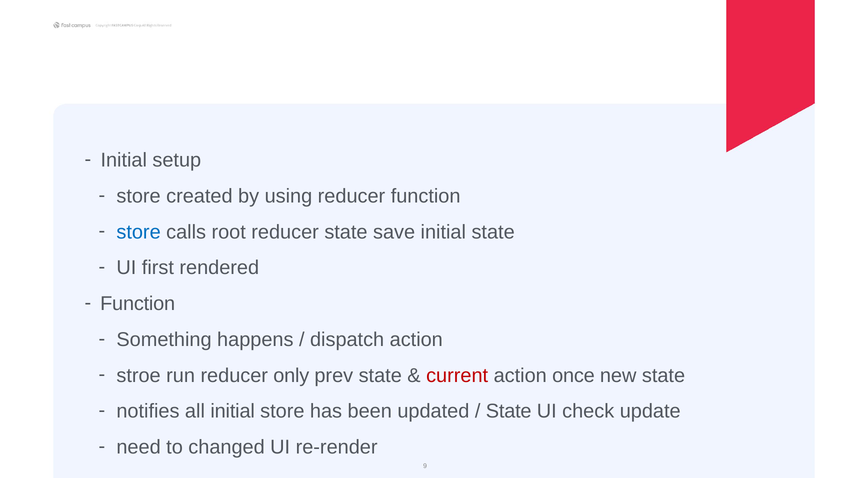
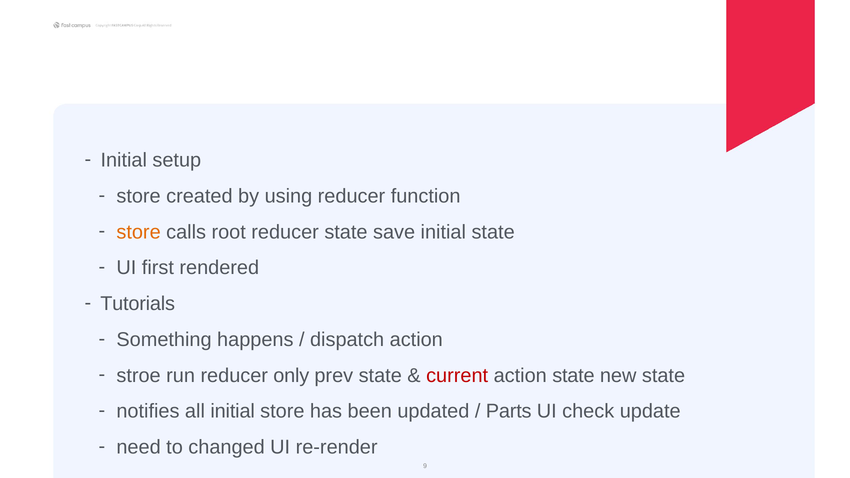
store colour: blue -> orange (139, 232)
Function: Function -> Tutorials (138, 304)
action once: once -> state (573, 376)
State: State -> Parts (509, 412)
